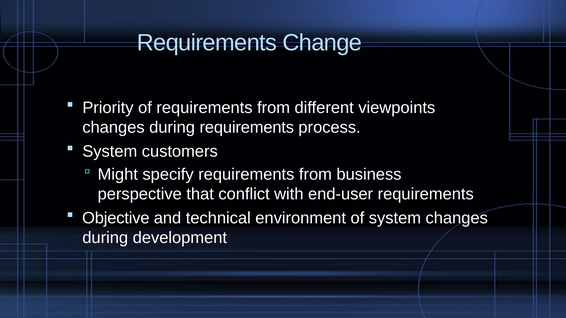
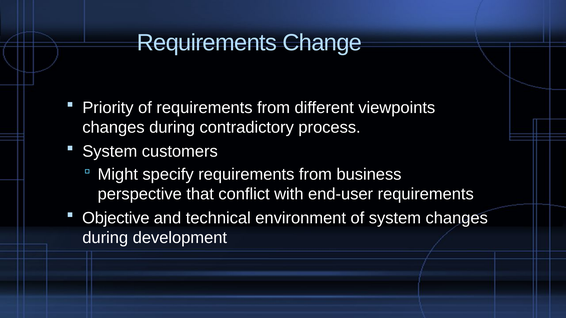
during requirements: requirements -> contradictory (247, 128)
